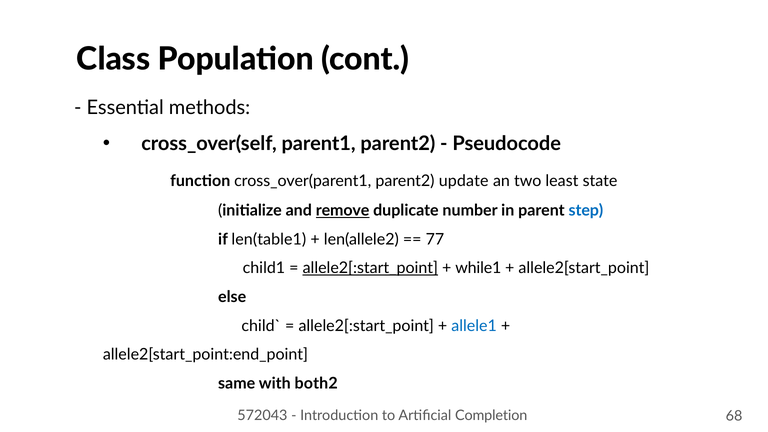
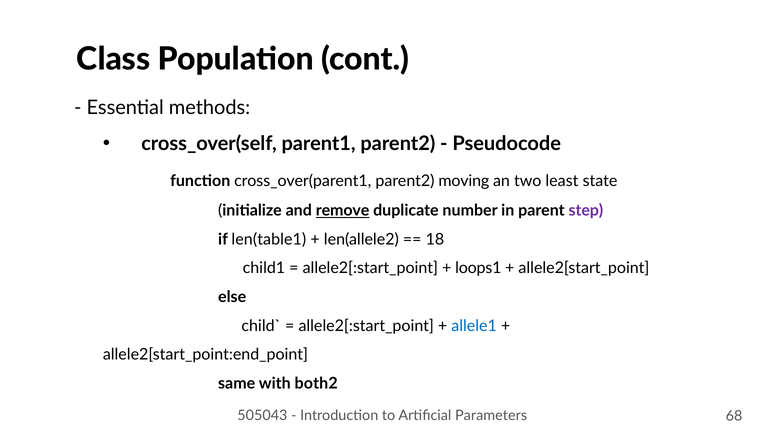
update: update -> moving (464, 181)
step colour: blue -> purple (586, 211)
77: 77 -> 18 (435, 239)
allele2[:start_point underline: present -> none (370, 268)
while1: while1 -> loops1 (478, 268)
572043: 572043 -> 505043 (262, 415)
Completion: Completion -> Parameters (491, 415)
